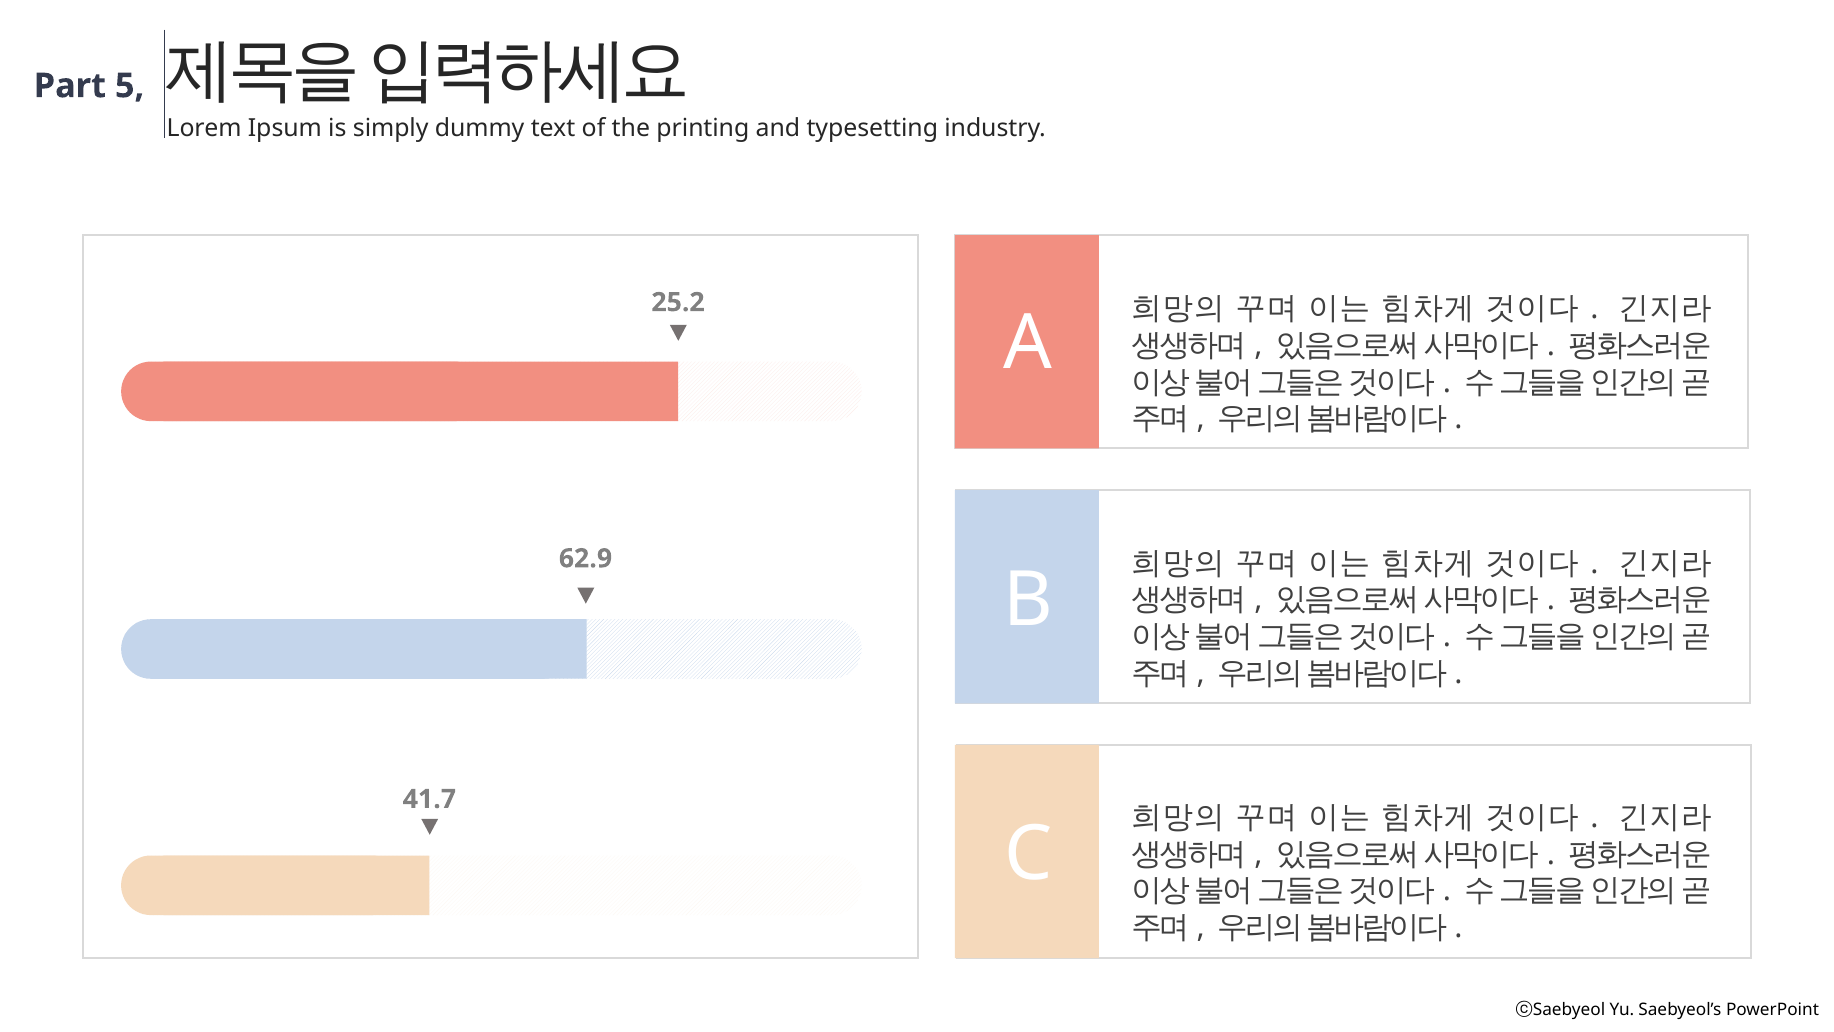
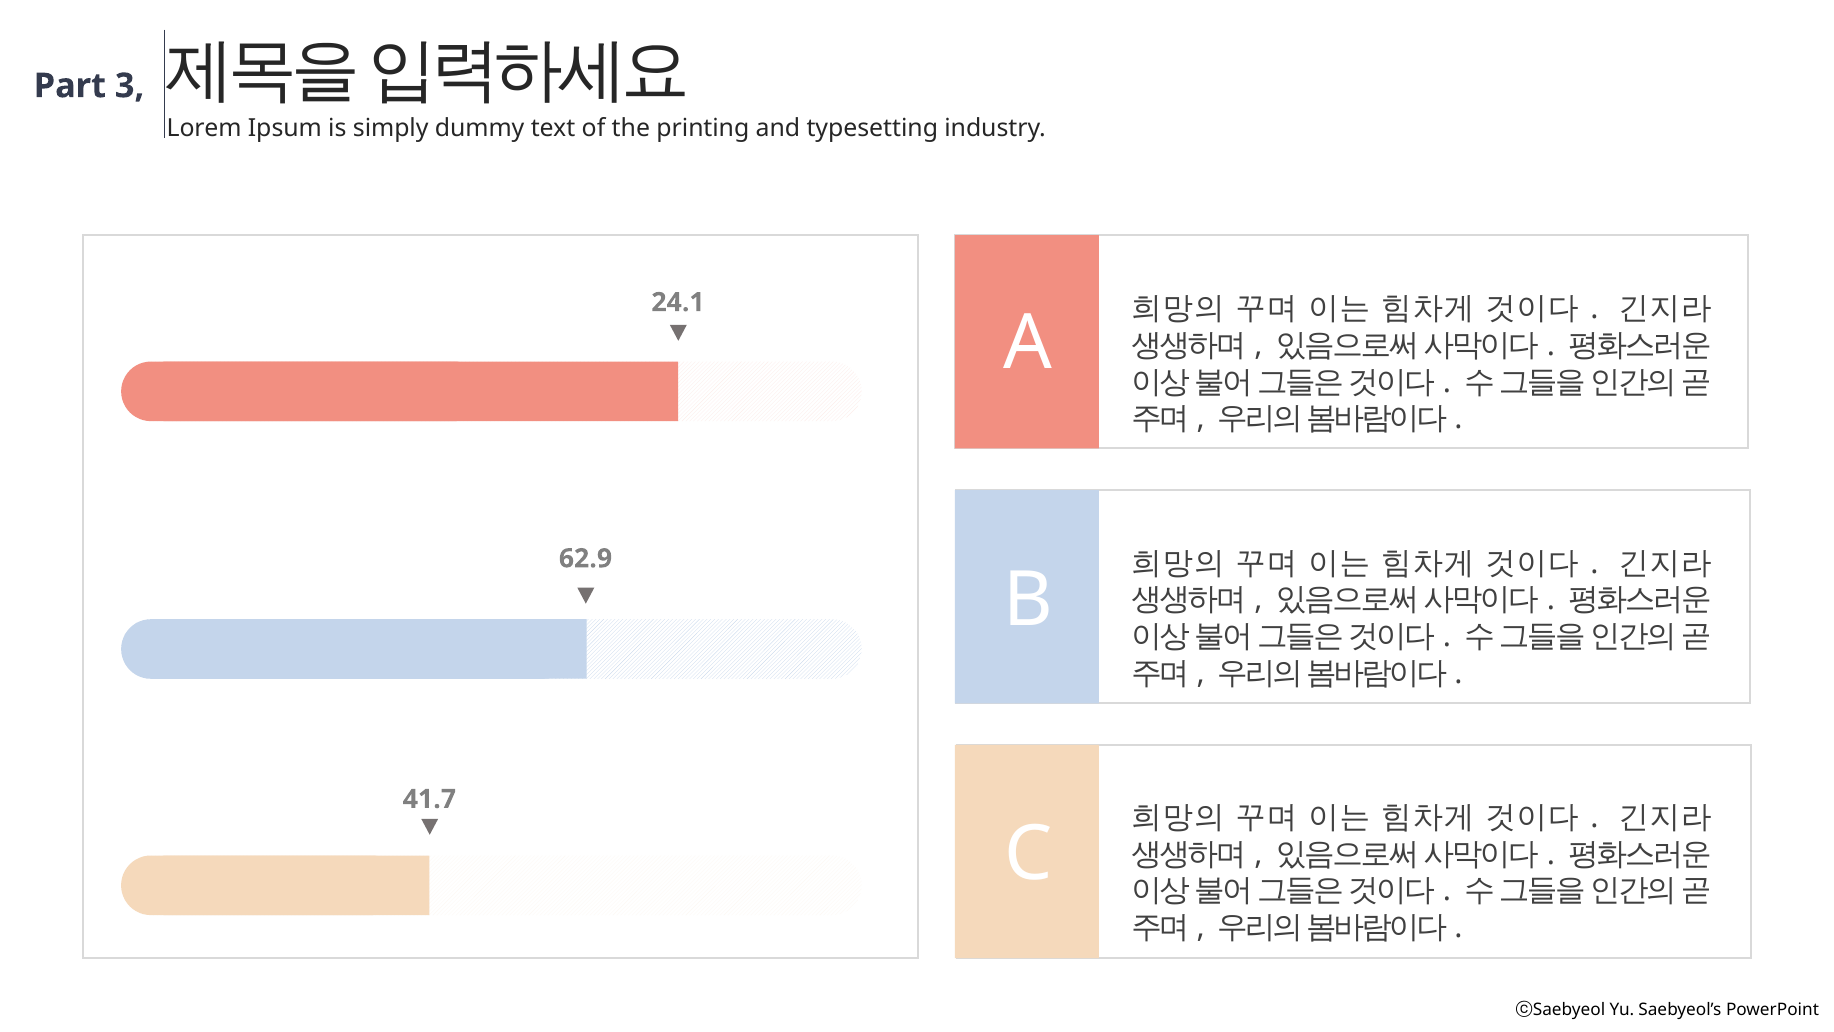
5: 5 -> 3 (130, 86)
25.2: 25.2 -> 24.1 (678, 302)
